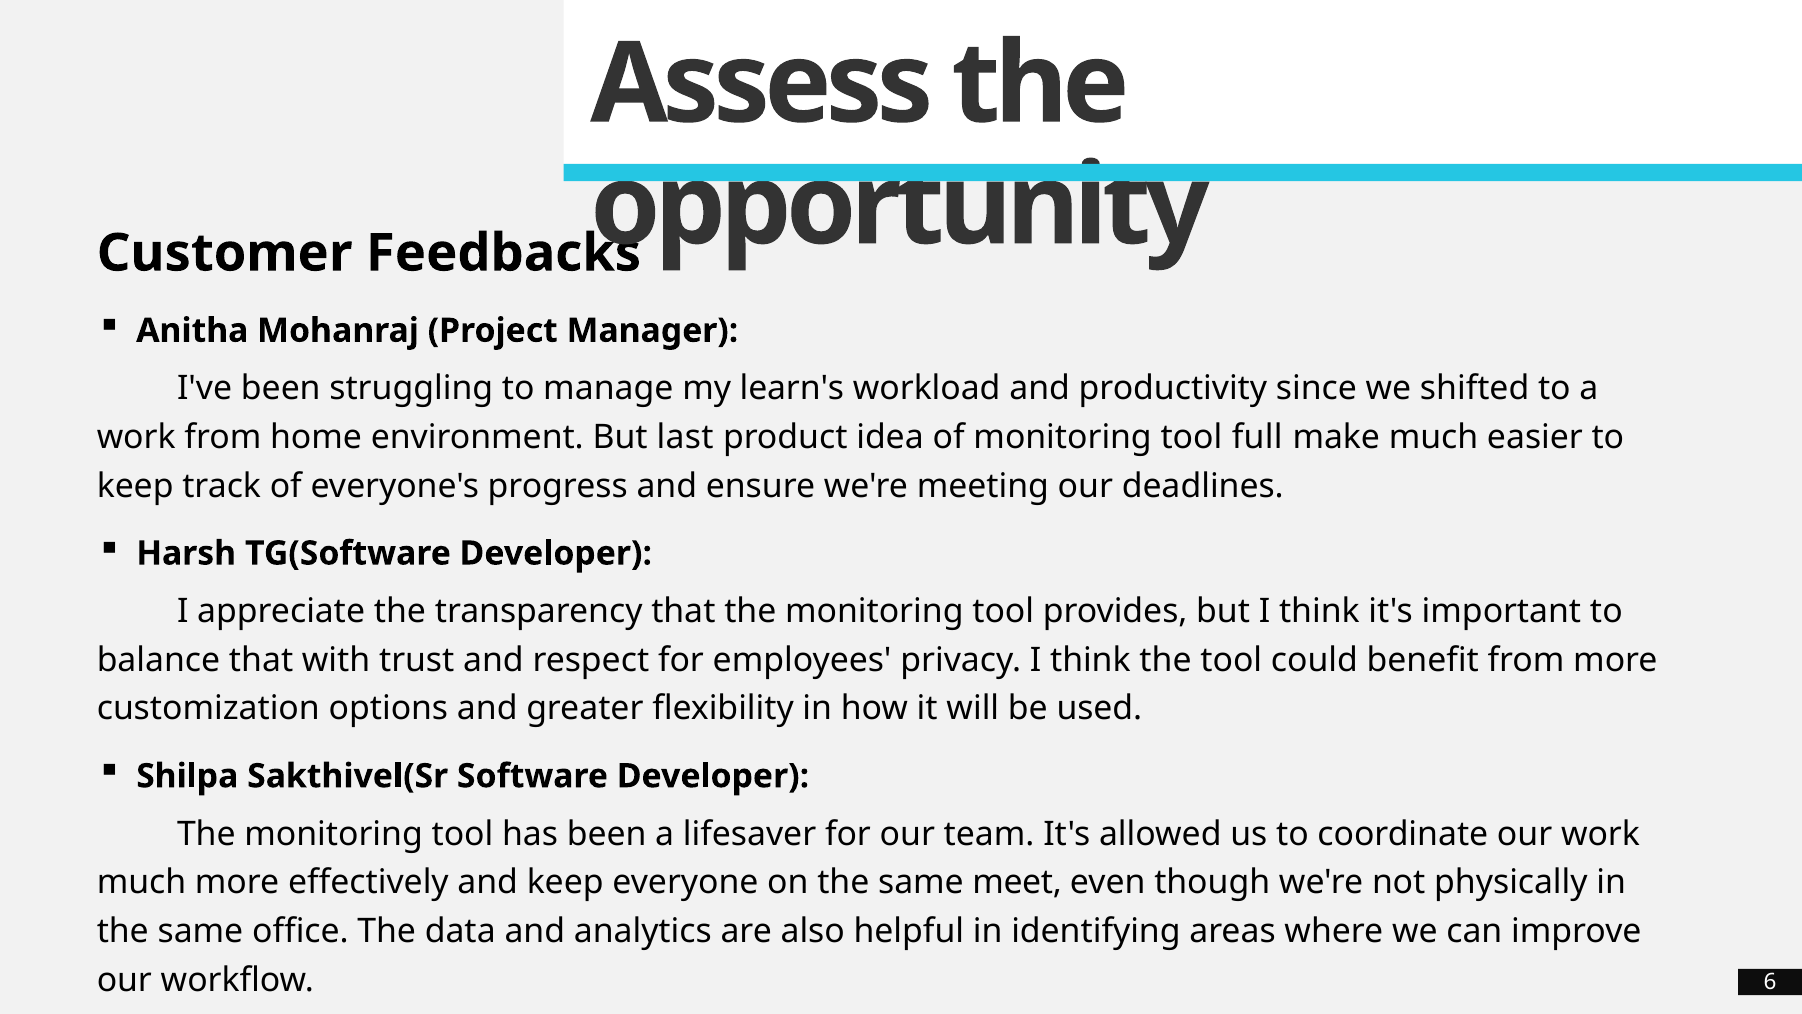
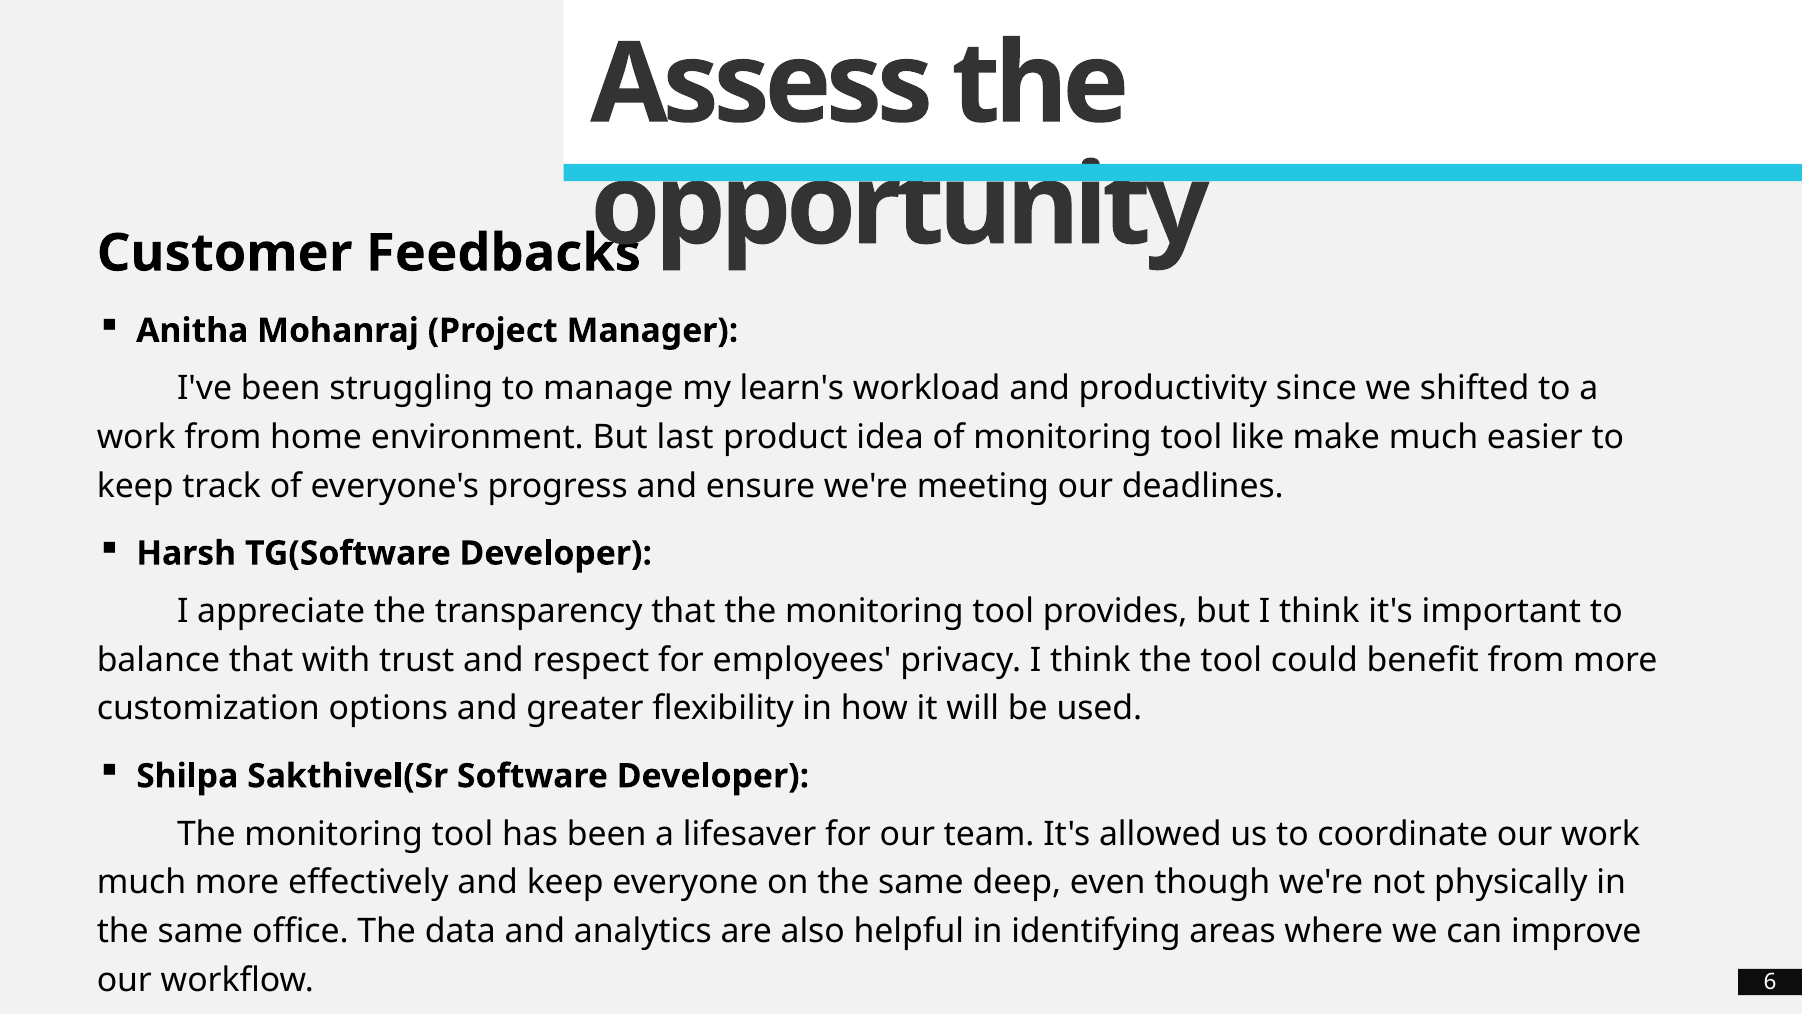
full: full -> like (1258, 437)
meet: meet -> deep (1017, 882)
